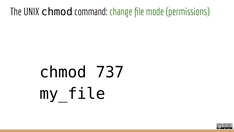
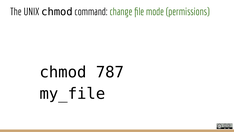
737: 737 -> 787 (110, 72)
